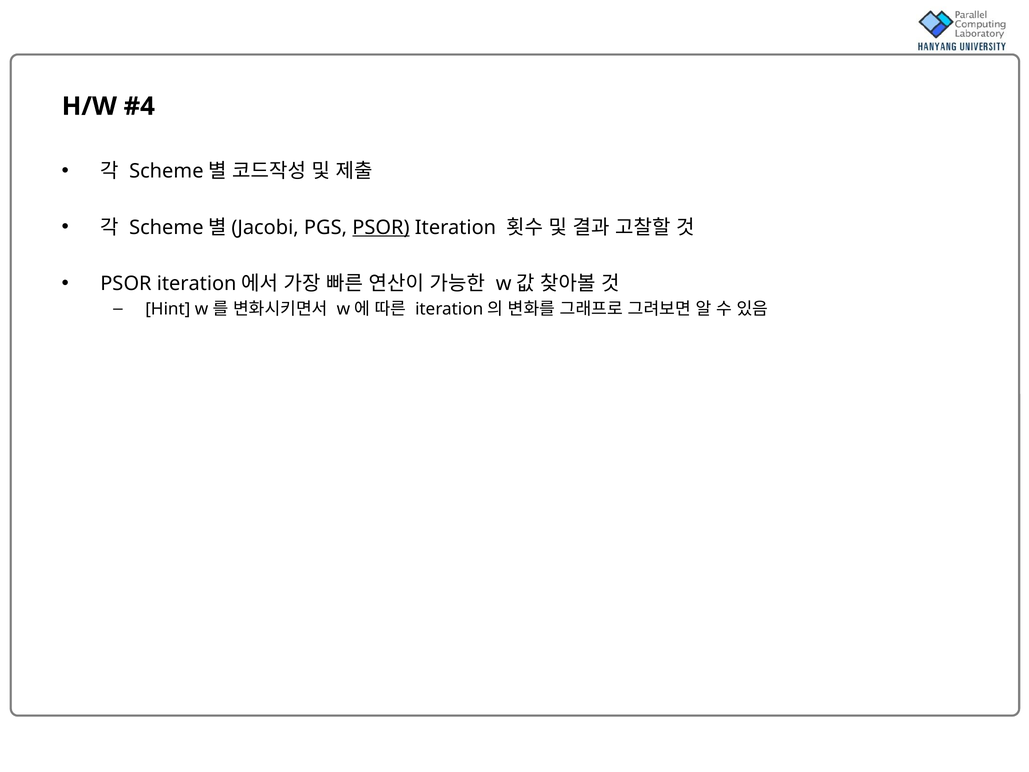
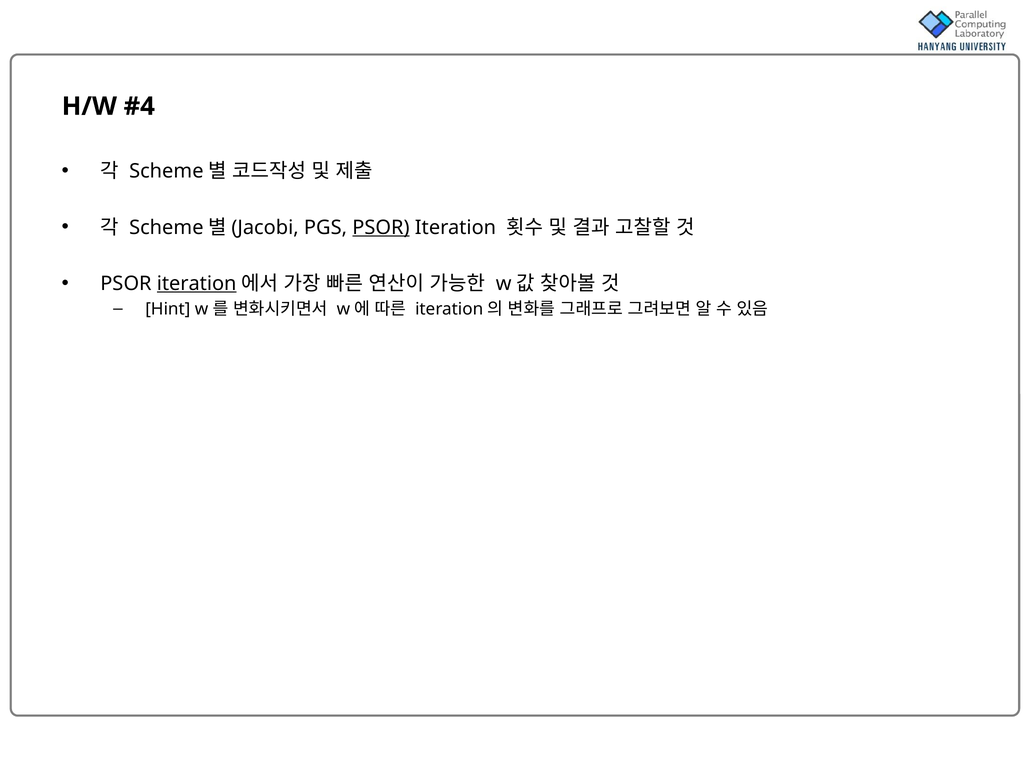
iteration underline: none -> present (197, 283)
